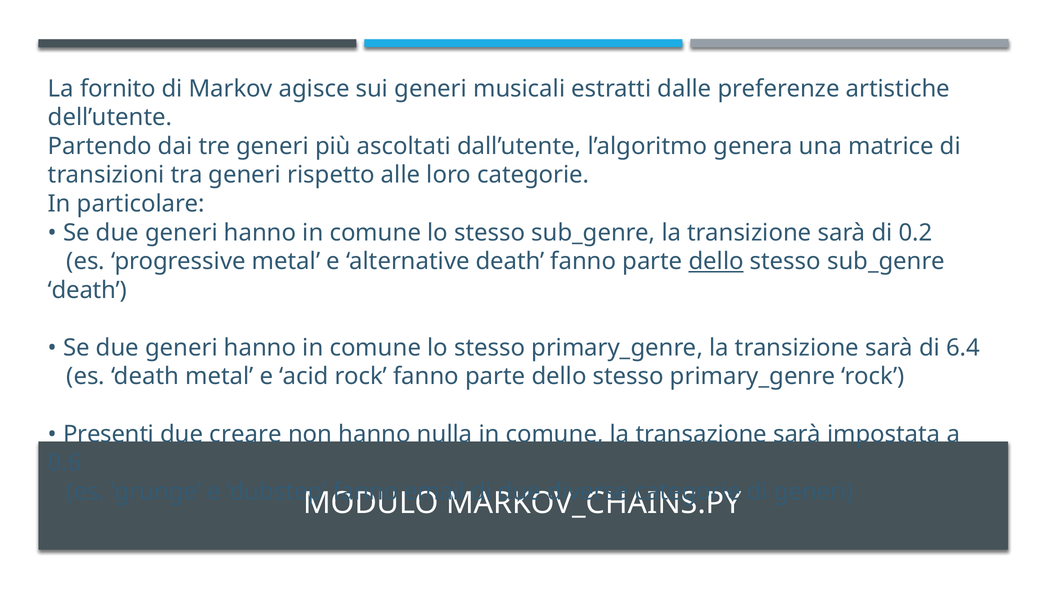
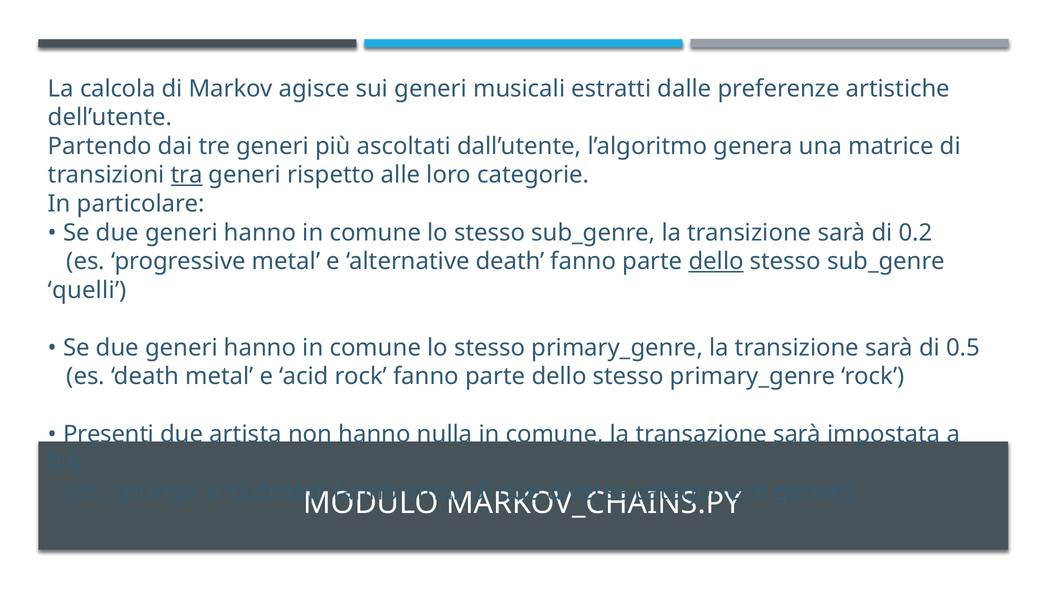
fornito: fornito -> calcola (118, 89)
tra underline: none -> present (187, 175)
death: death -> quelli (87, 290)
6.4: 6.4 -> 0.5 (963, 348)
creare: creare -> artista (246, 434)
